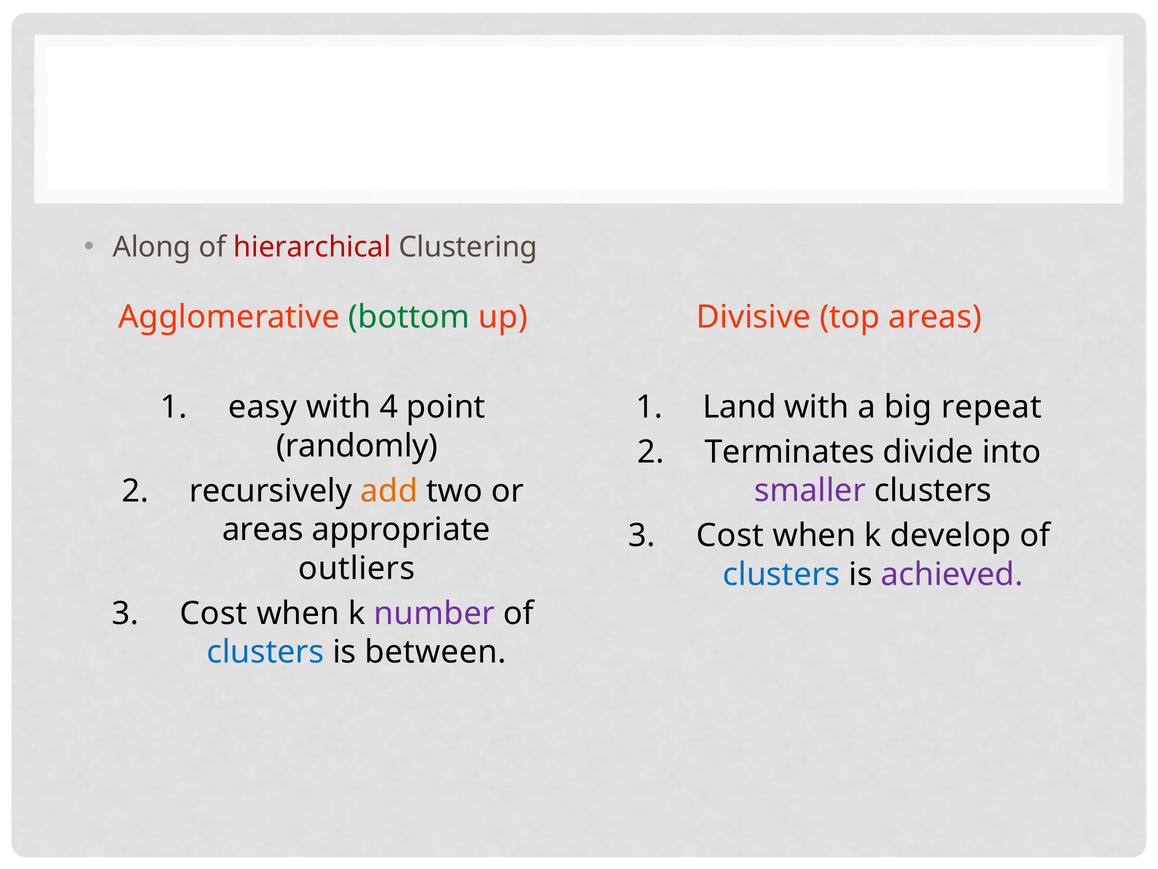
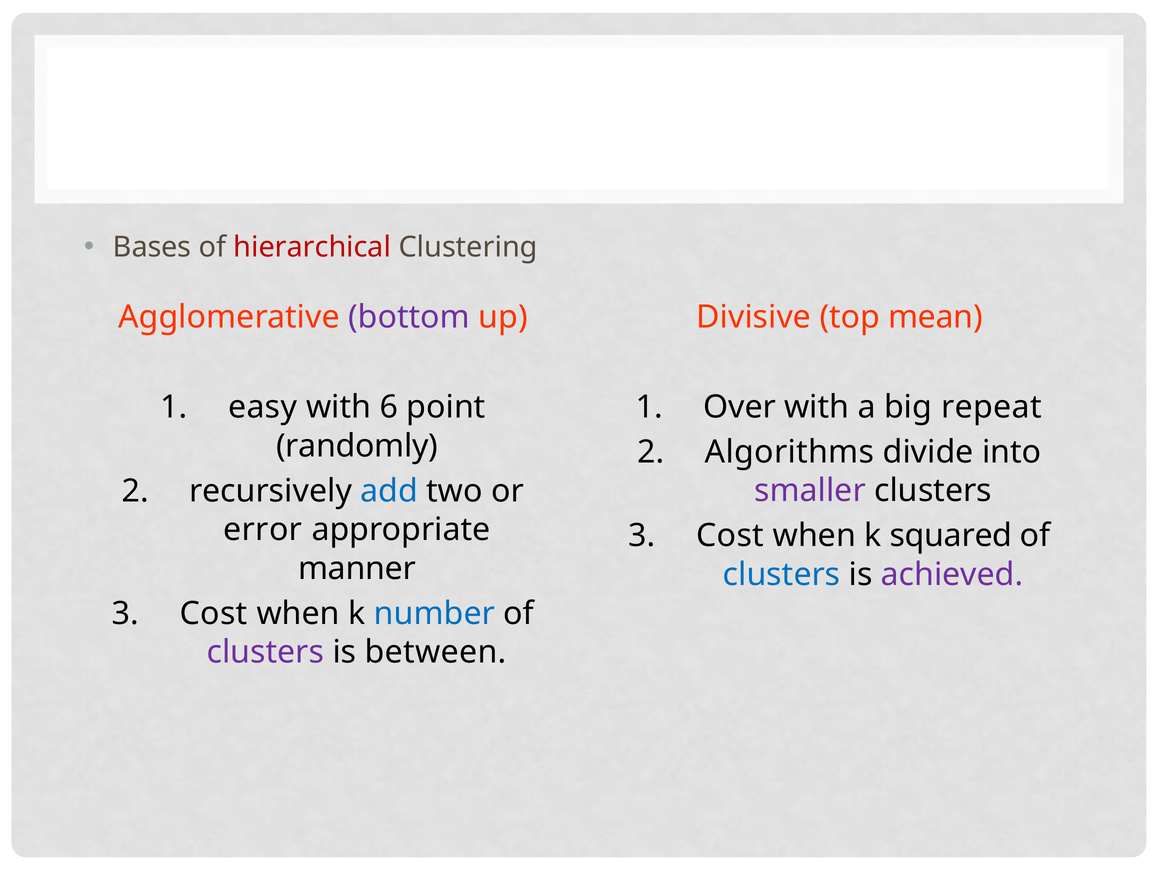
Along: Along -> Bases (152, 247)
top areas: areas -> mean (935, 317)
bottom colour: green -> purple (409, 317)
Land: Land -> Over (740, 407)
4: 4 -> 6 (389, 407)
Terminates: Terminates -> Algorithms (789, 452)
add colour: orange -> blue (389, 491)
areas: areas -> error (263, 529)
develop: develop -> squared (951, 536)
outliers: outliers -> manner (357, 568)
number colour: purple -> blue (434, 613)
clusters colour: blue -> purple (265, 652)
